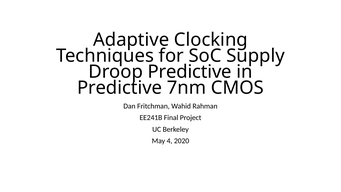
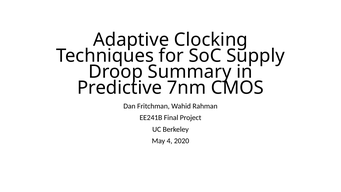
Droop Predictive: Predictive -> Summary (190, 72)
